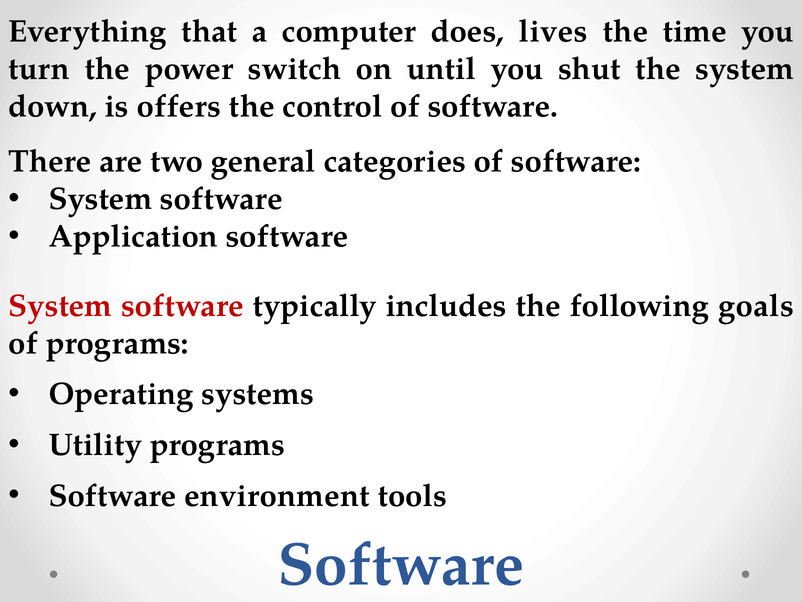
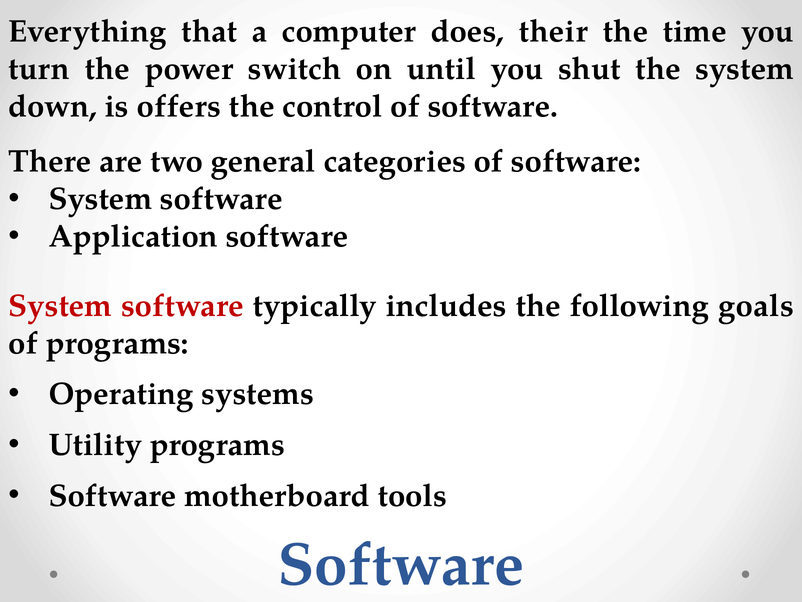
lives: lives -> their (553, 32)
environment: environment -> motherboard (277, 495)
